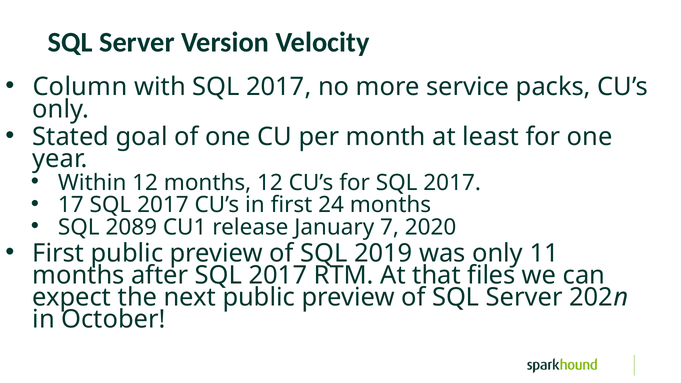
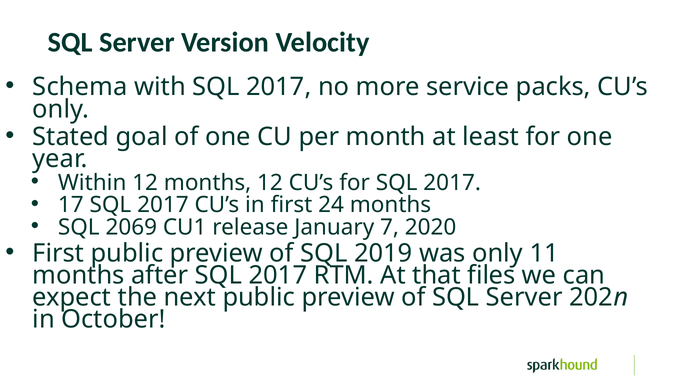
Column: Column -> Schema (80, 87)
2089: 2089 -> 2069 (131, 227)
